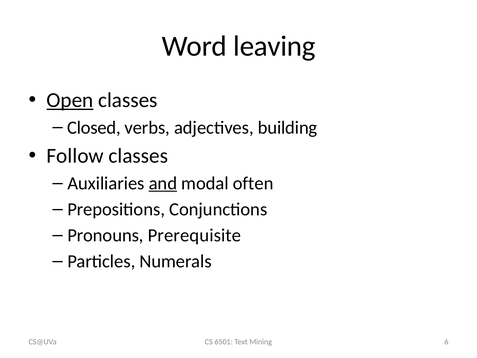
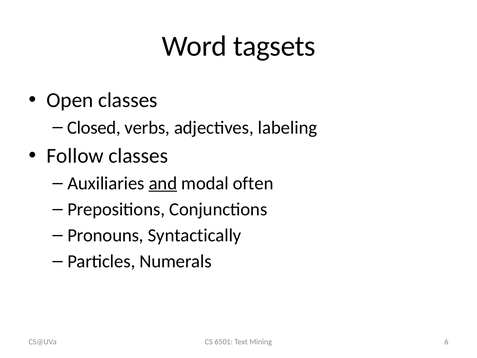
leaving: leaving -> tagsets (274, 46)
Open underline: present -> none (70, 100)
building: building -> labeling (288, 127)
Prerequisite: Prerequisite -> Syntactically (195, 235)
